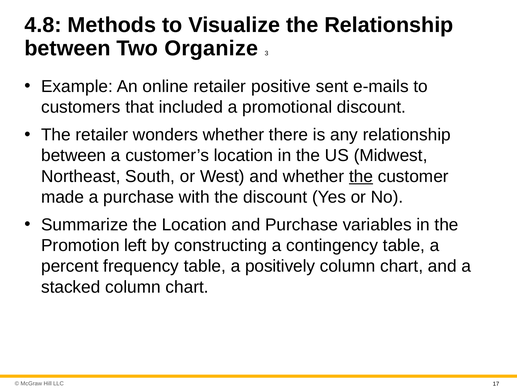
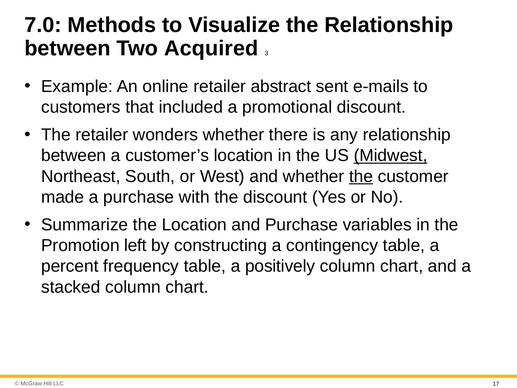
4.8: 4.8 -> 7.0 (43, 25)
Organize: Organize -> Acquired (211, 48)
positive: positive -> abstract (281, 86)
Midwest underline: none -> present (391, 156)
